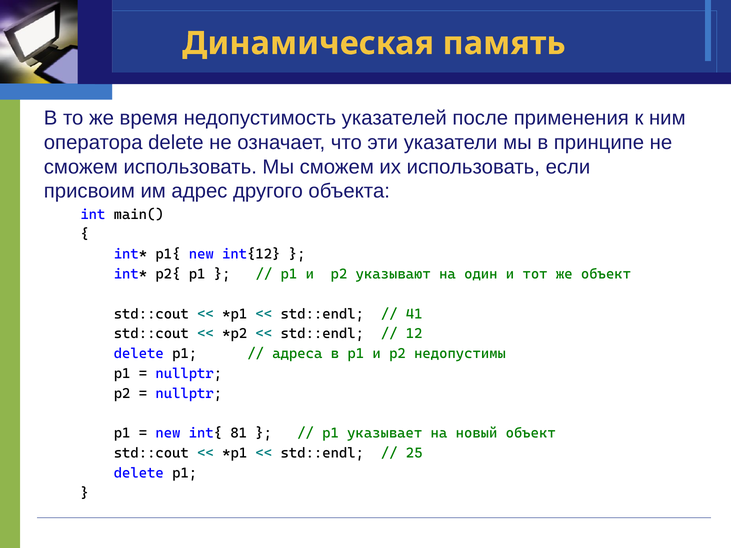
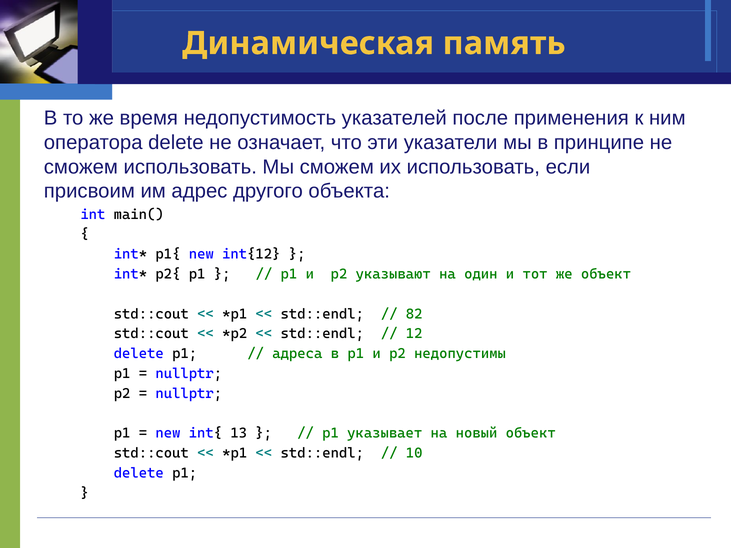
41: 41 -> 82 (414, 314)
81: 81 -> 13 (239, 434)
25: 25 -> 10 (414, 453)
